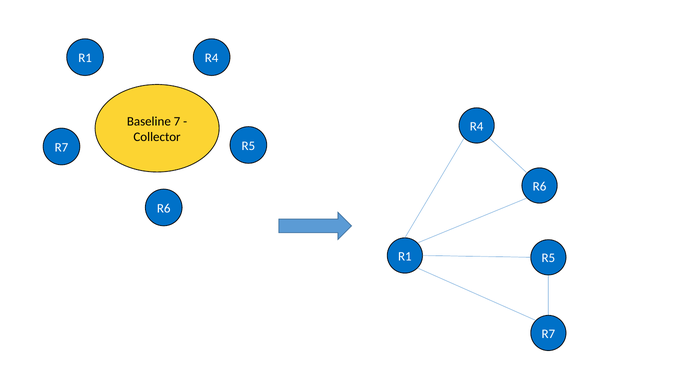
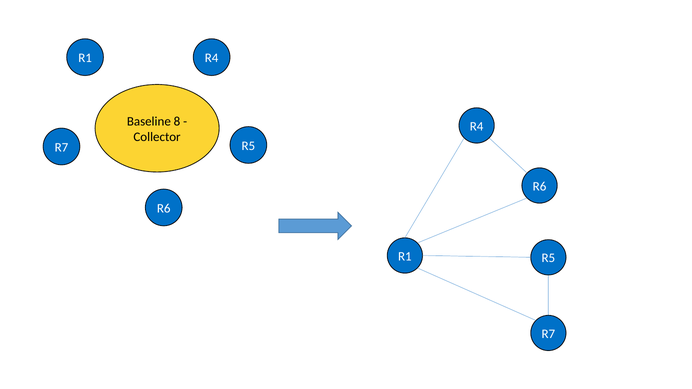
7: 7 -> 8 (177, 121)
